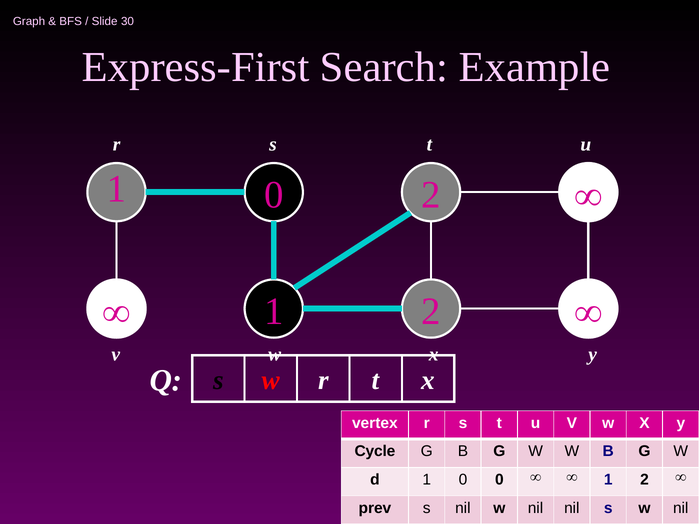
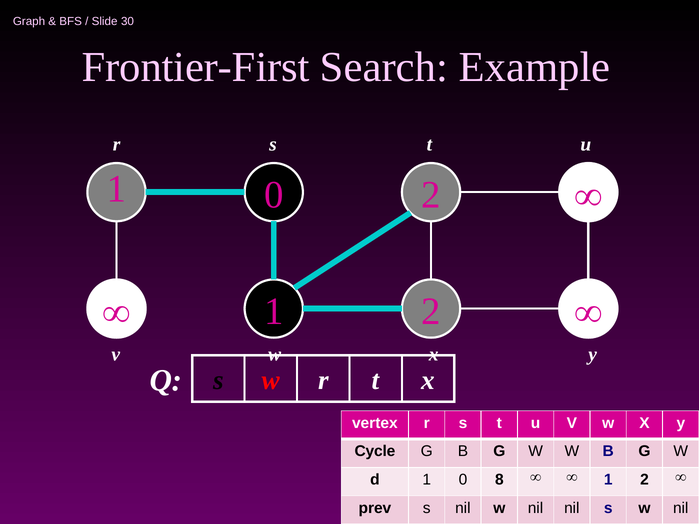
Express-First: Express-First -> Frontier-First (196, 67)
0 0: 0 -> 8 (499, 480)
